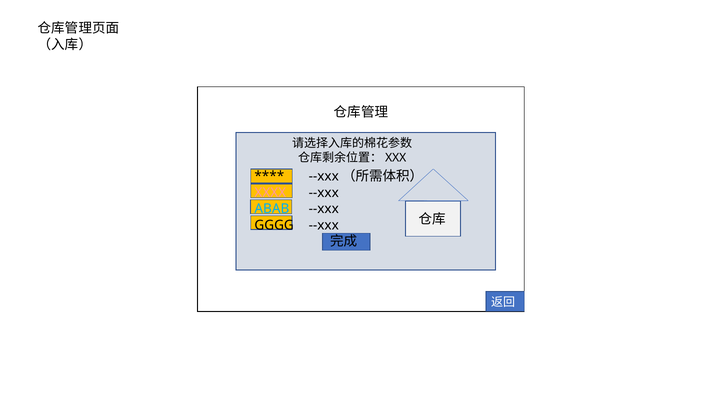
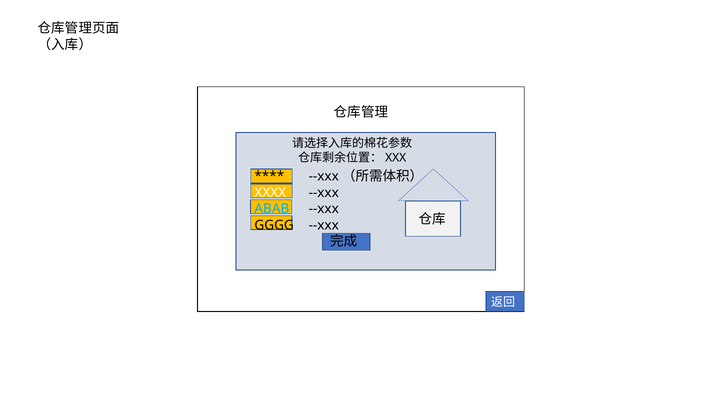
XXXX colour: pink -> white (270, 193)
